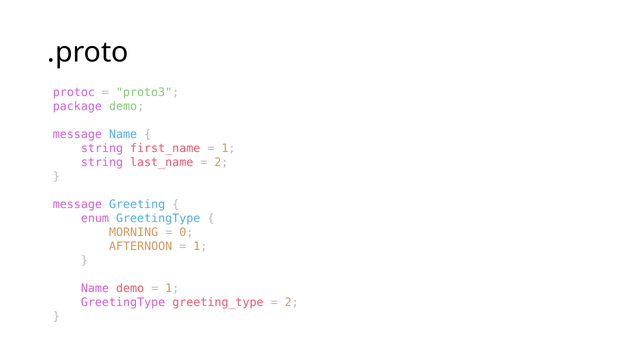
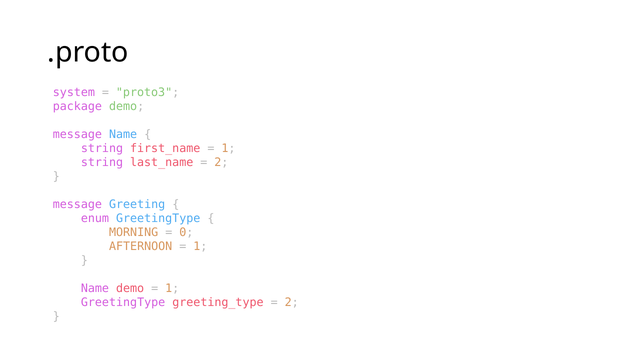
protoc: protoc -> system (74, 92)
